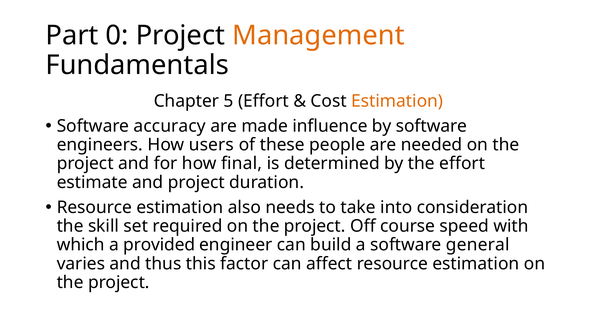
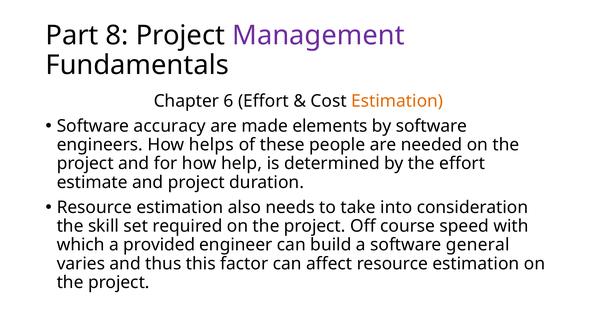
0: 0 -> 8 (117, 35)
Management colour: orange -> purple (318, 35)
5: 5 -> 6 (229, 101)
influence: influence -> elements (330, 126)
users: users -> helps (211, 145)
final: final -> help (242, 163)
